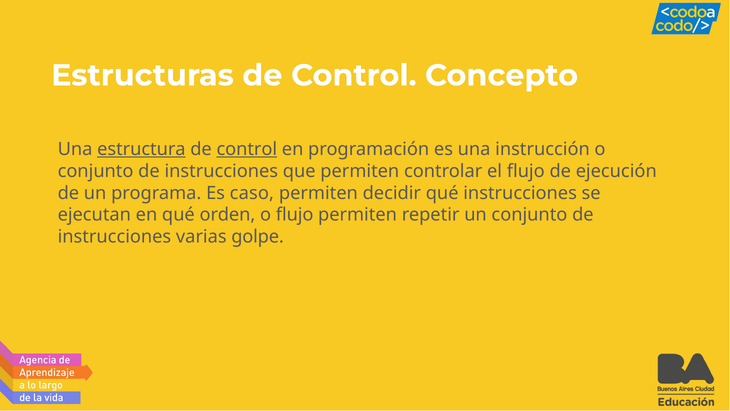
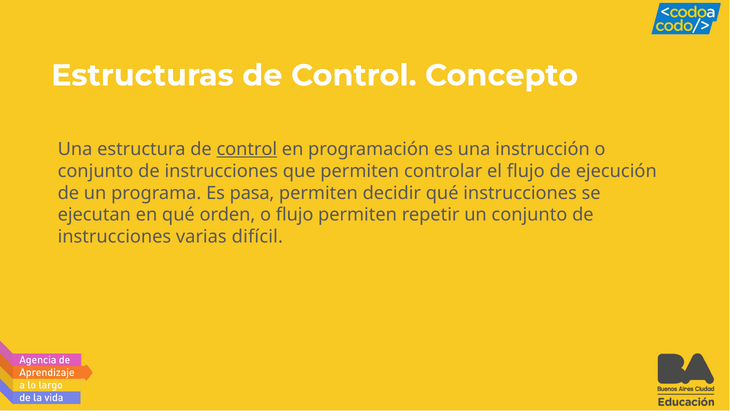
estructura underline: present -> none (141, 149)
caso: caso -> pasa (252, 193)
golpe: golpe -> difícil (257, 237)
